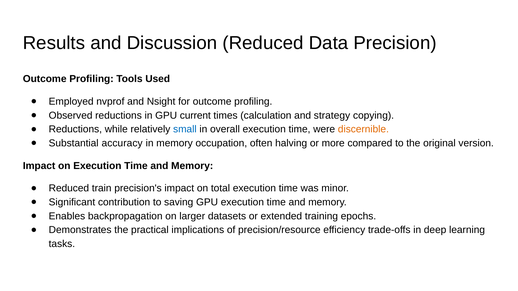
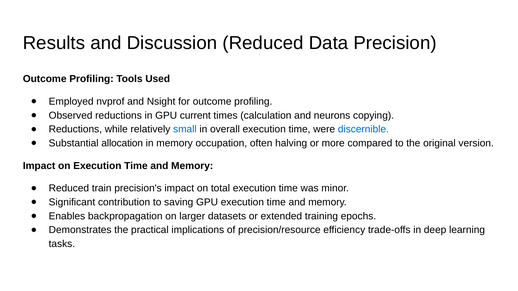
strategy: strategy -> neurons (332, 116)
discernible colour: orange -> blue (363, 129)
accuracy: accuracy -> allocation (122, 143)
